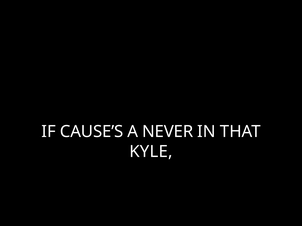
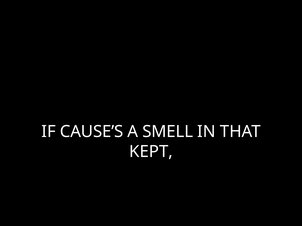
NEVER: NEVER -> SMELL (168, 132)
KYLE: KYLE -> KEPT (151, 152)
